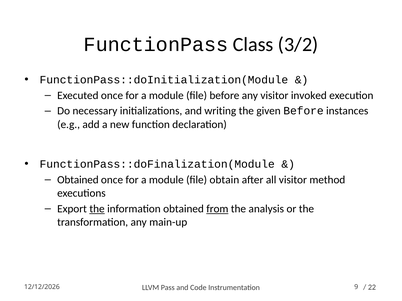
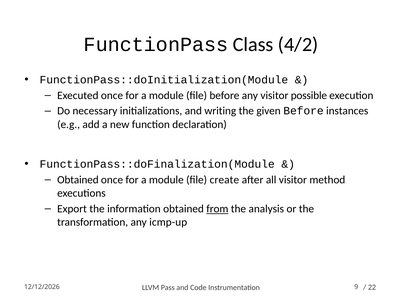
3/2: 3/2 -> 4/2 (298, 45)
invoked: invoked -> possible (309, 96)
obtain: obtain -> create (224, 180)
the underline: present -> none (97, 209)
main-up: main-up -> icmp-up (168, 223)
